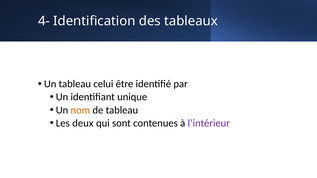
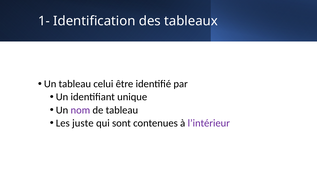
4-: 4- -> 1- (44, 21)
nom colour: orange -> purple (80, 110)
deux: deux -> juste (83, 123)
